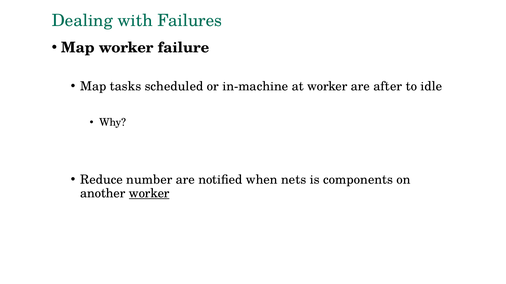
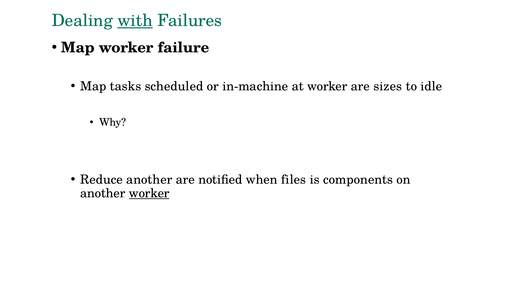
with underline: none -> present (135, 21)
after: after -> sizes (388, 86)
Reduce number: number -> another (149, 180)
nets: nets -> files (294, 180)
